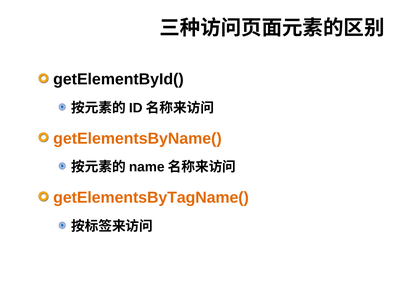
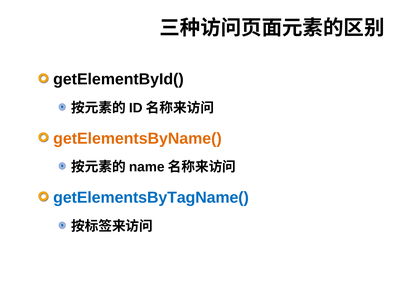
getElementsByTagName( colour: orange -> blue (151, 198)
